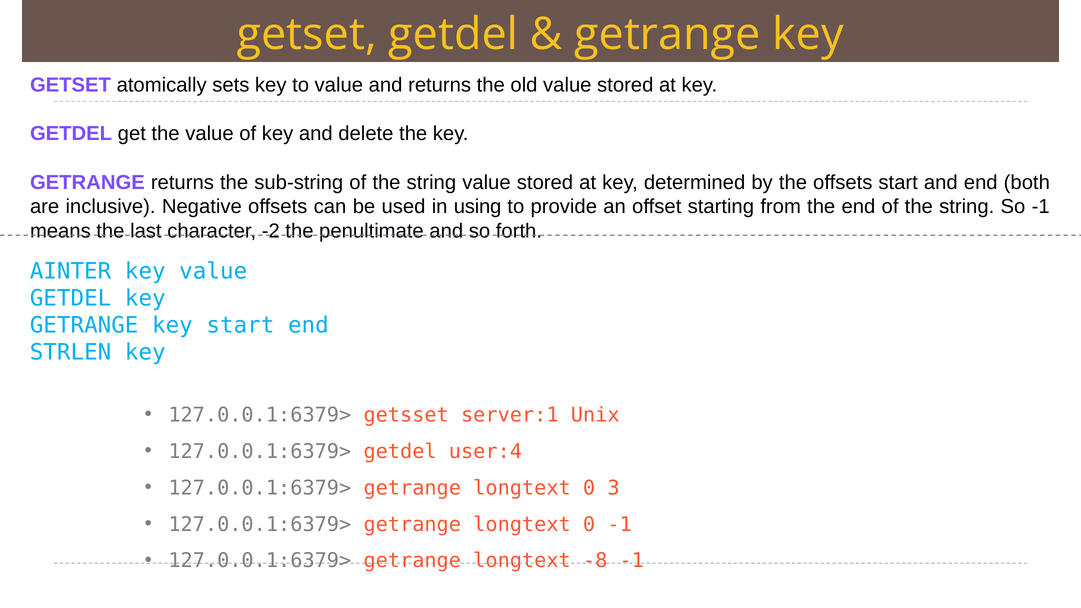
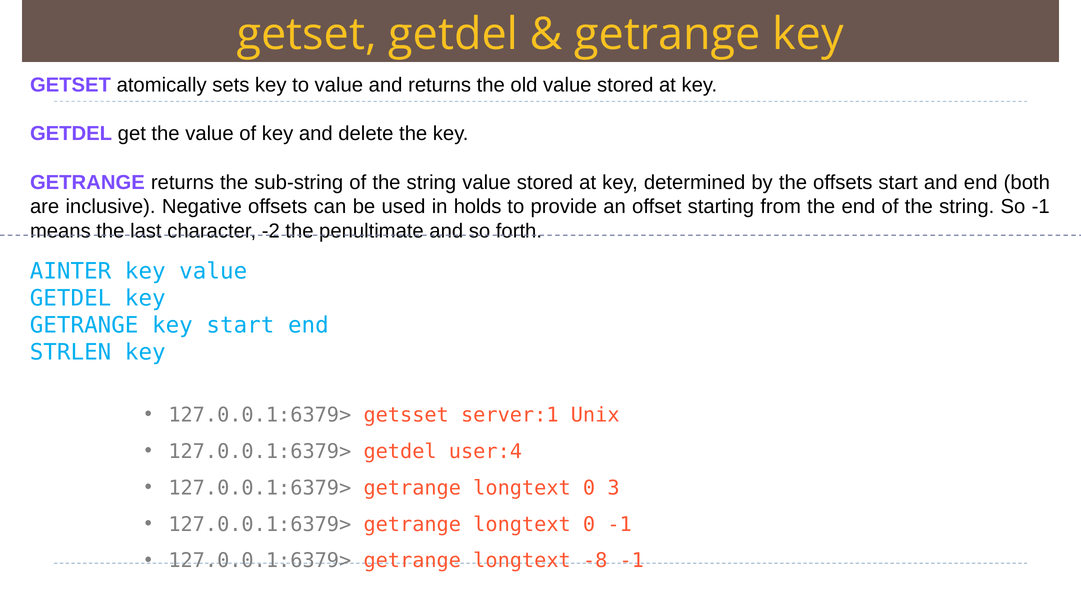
using: using -> holds (478, 207)
